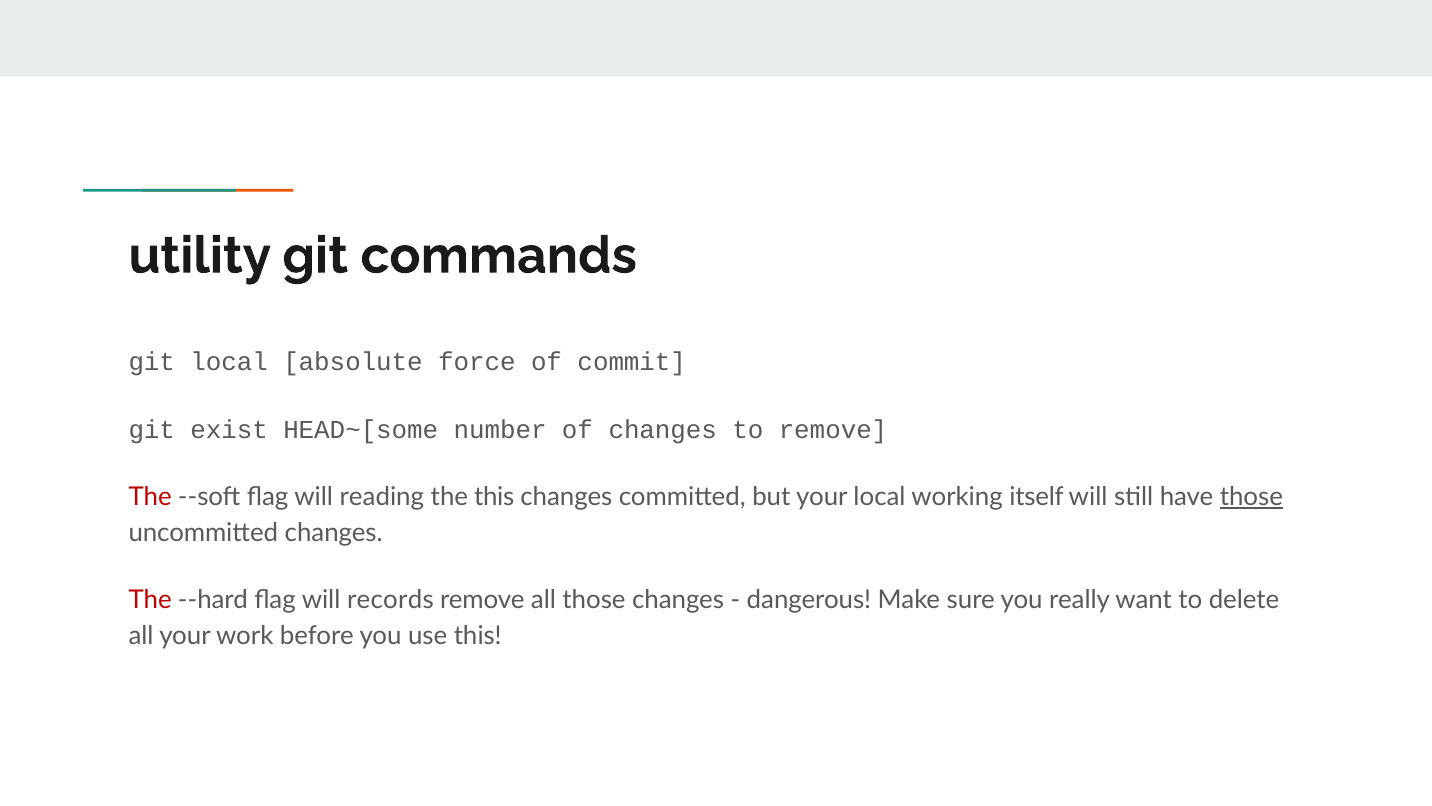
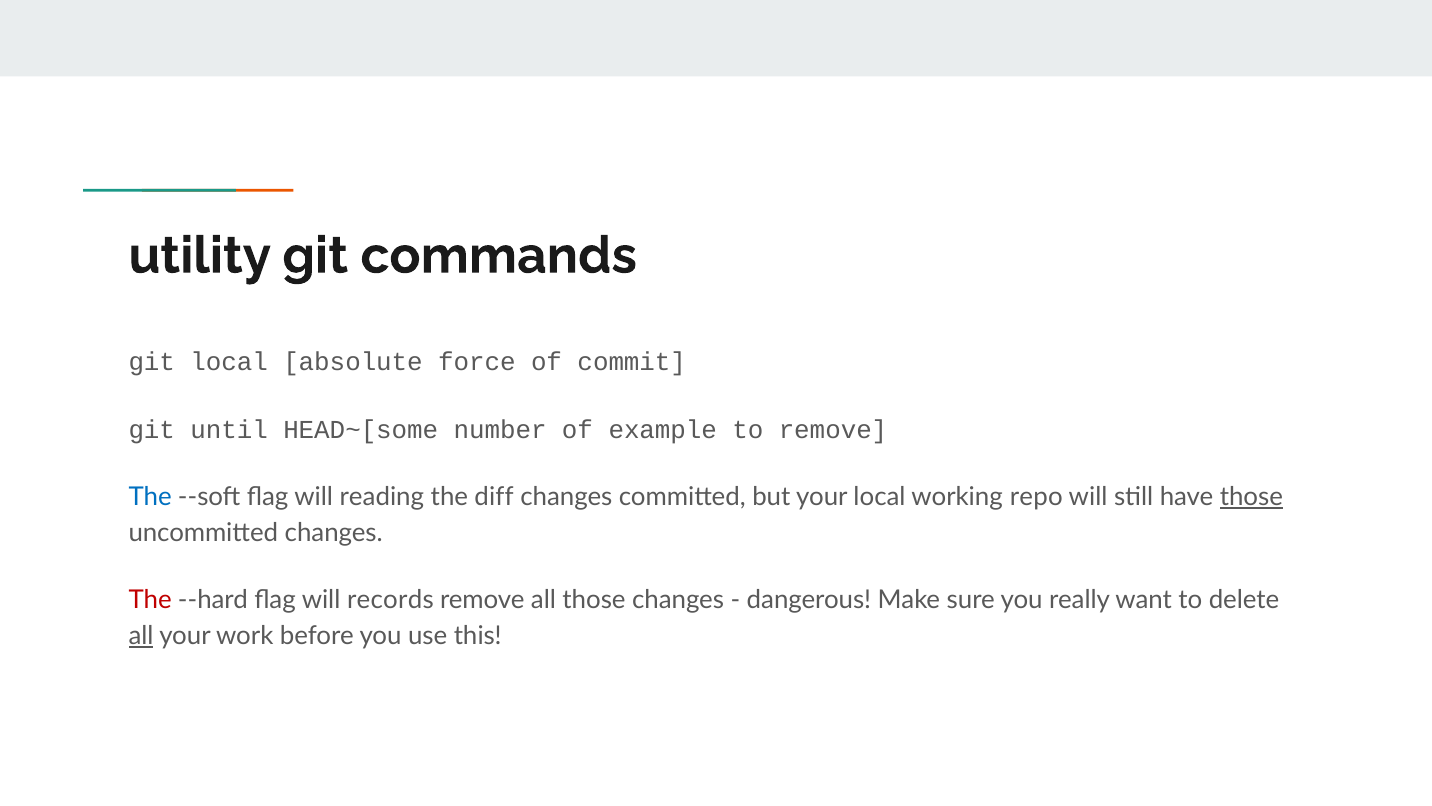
exist: exist -> until (229, 429)
of changes: changes -> example (663, 429)
The colour: red -> blue (150, 497)
the this: this -> diff (494, 497)
itself: itself -> repo (1036, 497)
all underline: none -> present (141, 636)
